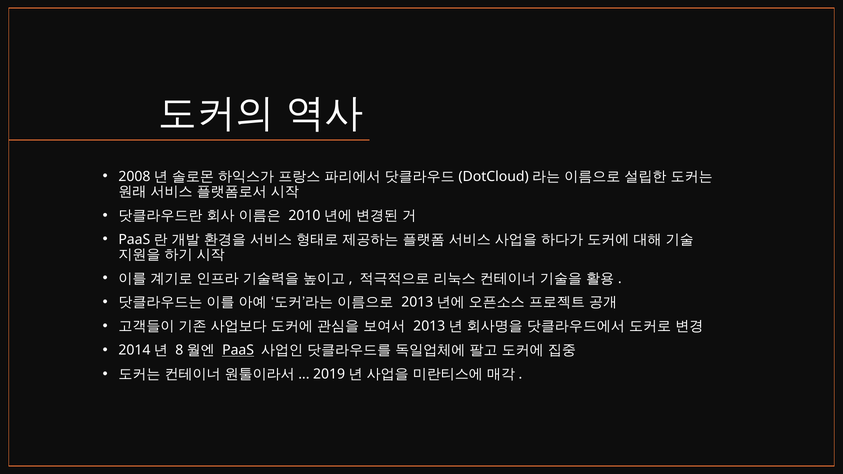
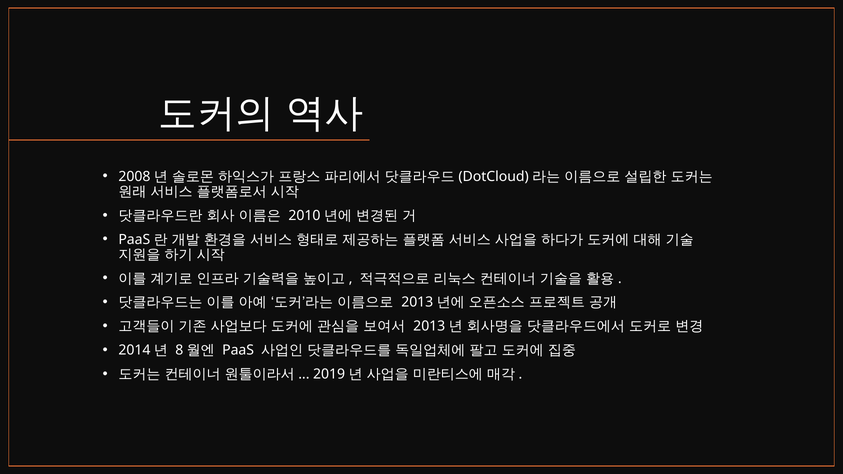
PaaS underline: present -> none (238, 350)
